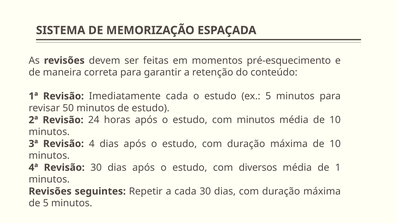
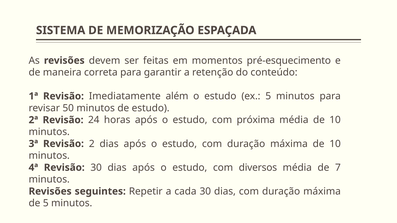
Imediatamente cada: cada -> além (177, 96)
com minutos: minutos -> próxima (256, 120)
4: 4 -> 2 (92, 144)
1: 1 -> 7 (338, 168)
